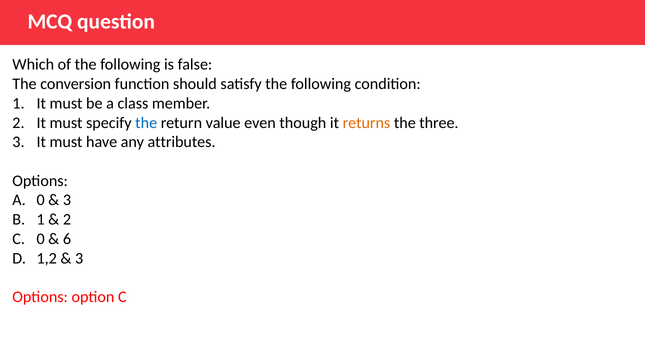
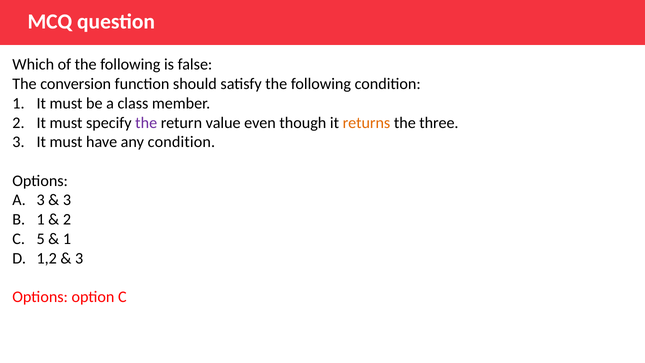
the colour: blue -> purple (146, 123)
any attributes: attributes -> condition (181, 142)
A 0: 0 -> 3 (41, 200)
C 0: 0 -> 5 (41, 239)
6: 6 -> 1 (67, 239)
